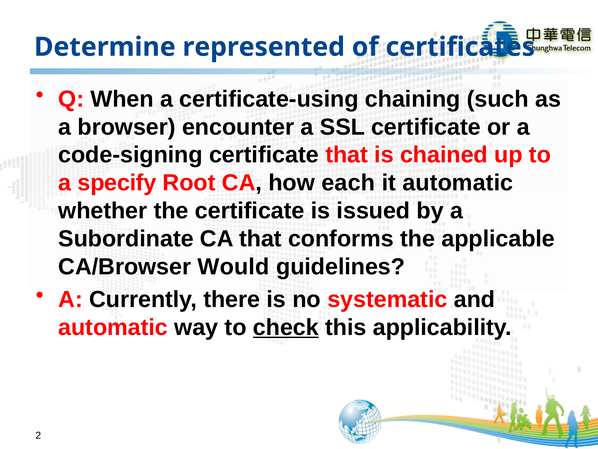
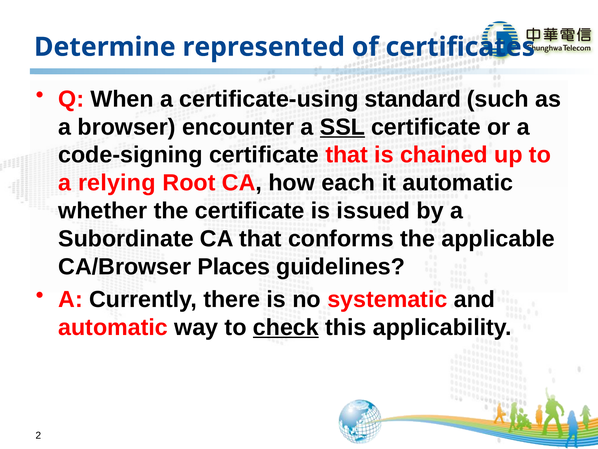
chaining: chaining -> standard (413, 99)
SSL underline: none -> present (343, 127)
specify: specify -> relying (117, 183)
Would: Would -> Places (234, 266)
